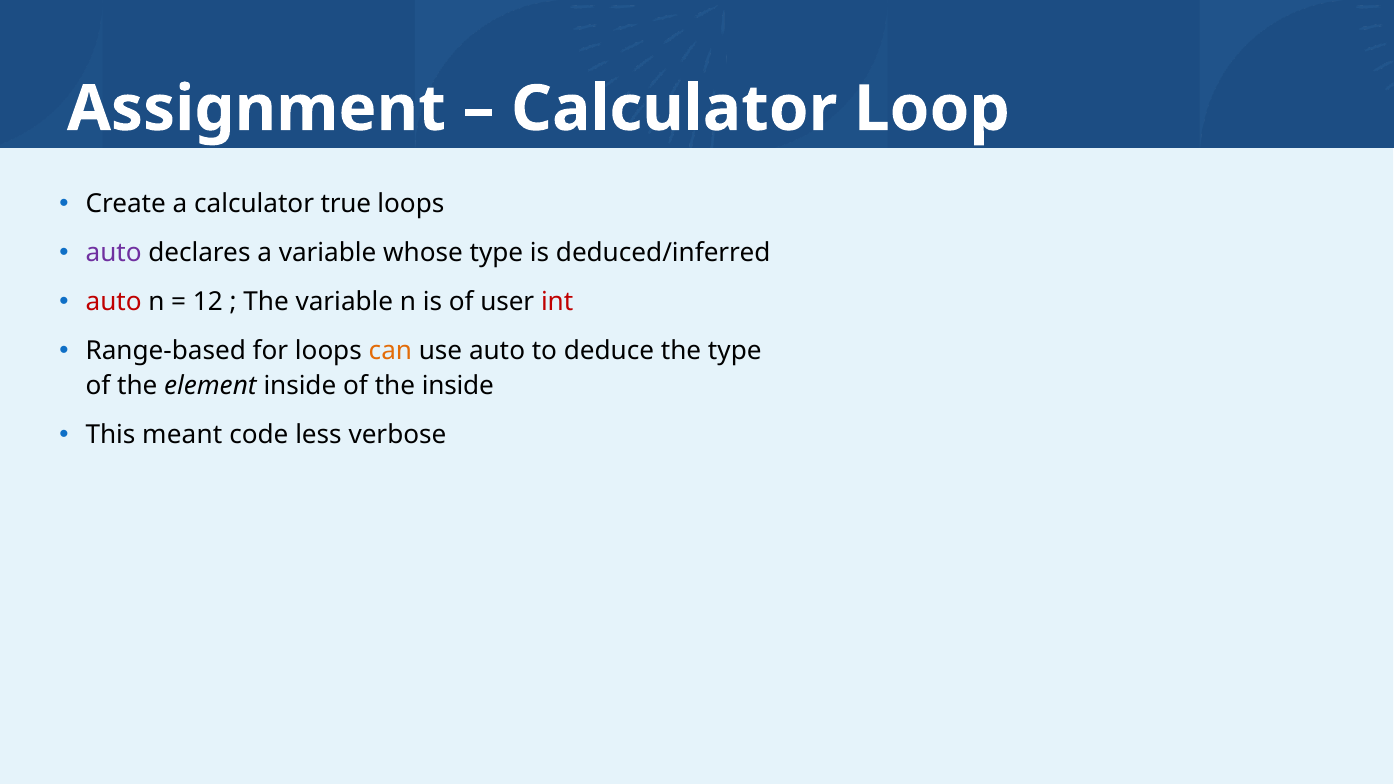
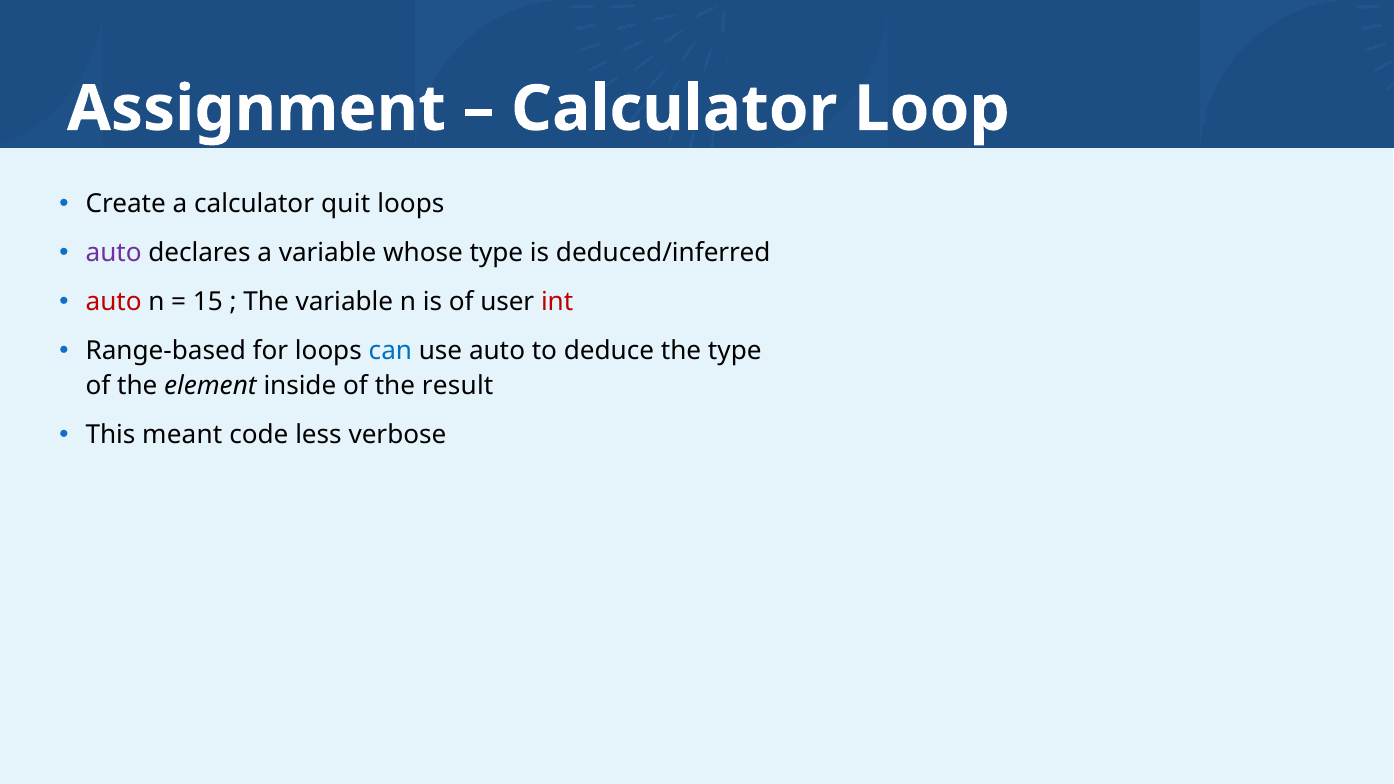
true: true -> quit (346, 204)
12: 12 -> 15 (208, 302)
can colour: orange -> blue (390, 351)
the inside: inside -> result (458, 386)
